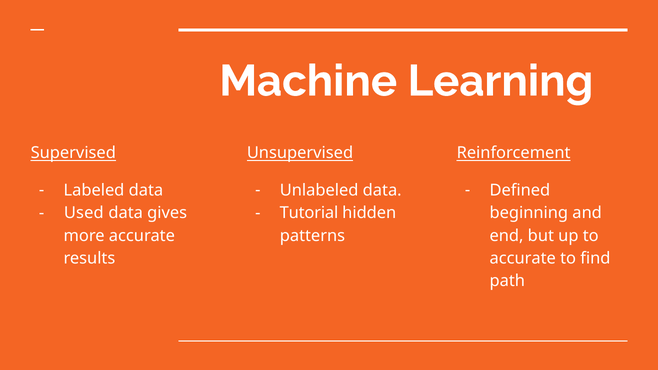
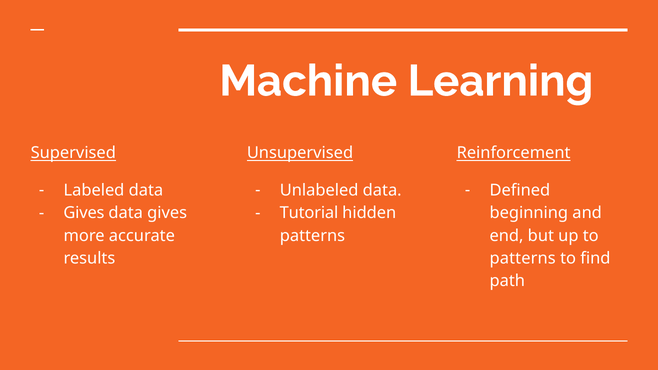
Used: Used -> Gives (84, 213)
accurate: accurate -> patterns (523, 258)
